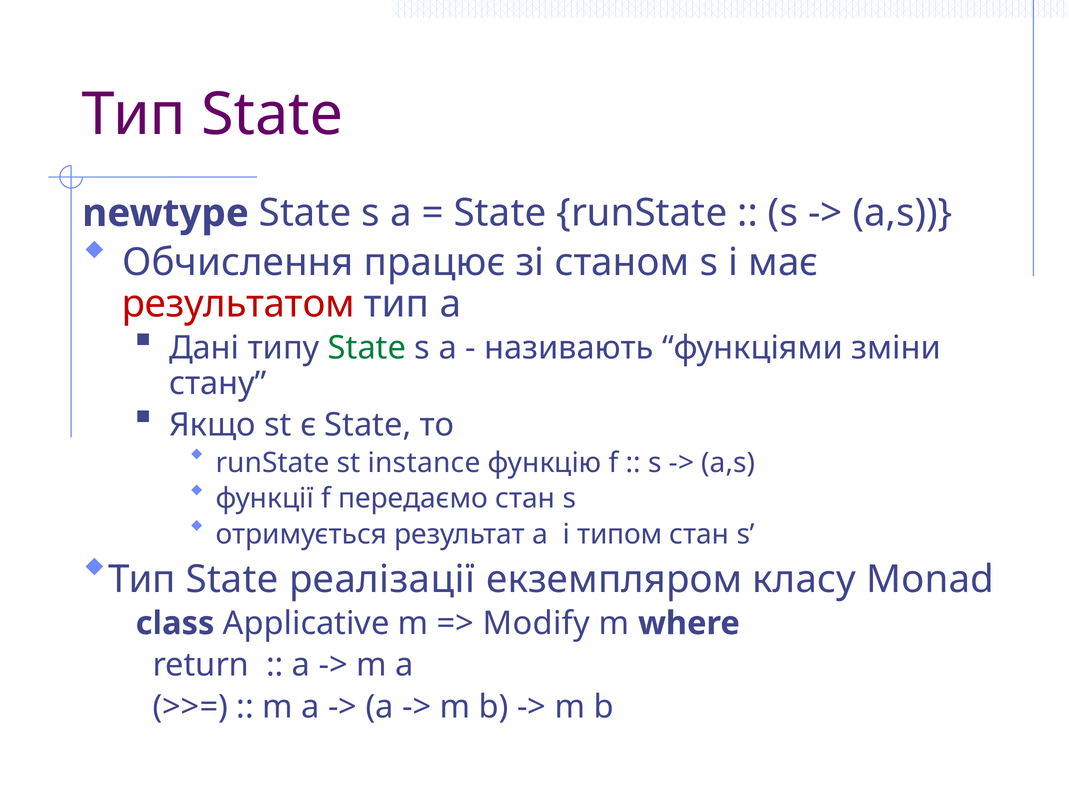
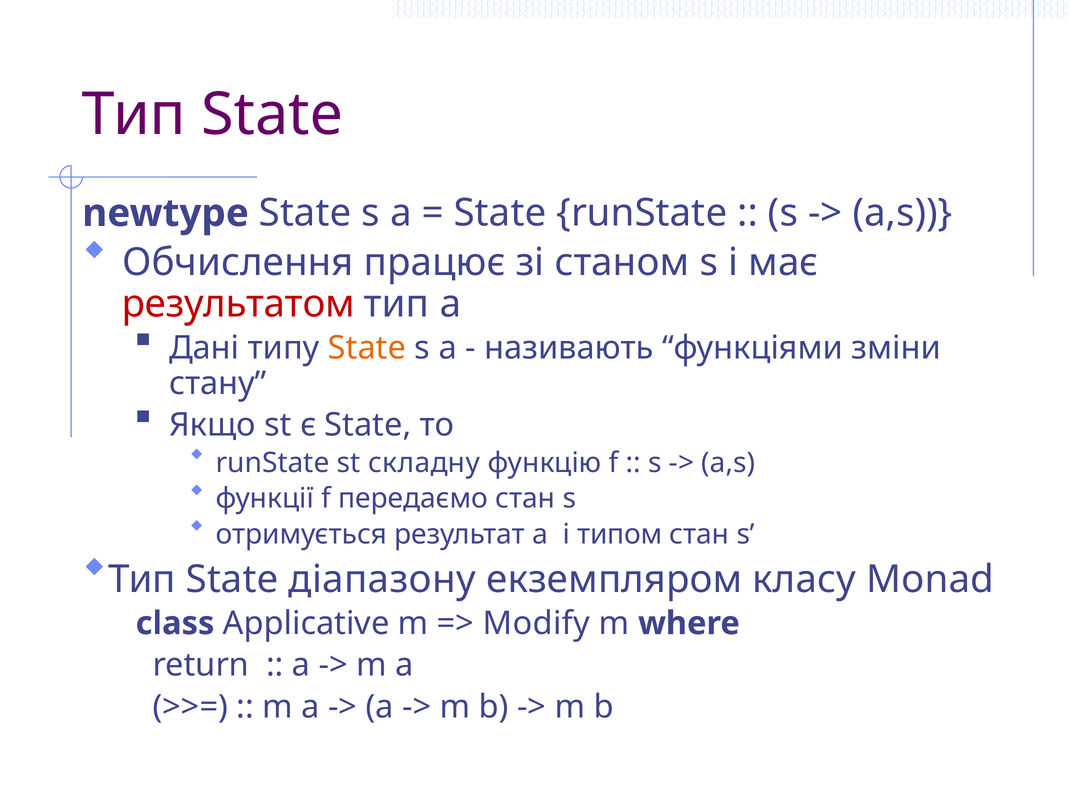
State colour: green -> orange (367, 348)
instance: instance -> складну (424, 463)
реалізації: реалізації -> діапазону (382, 579)
